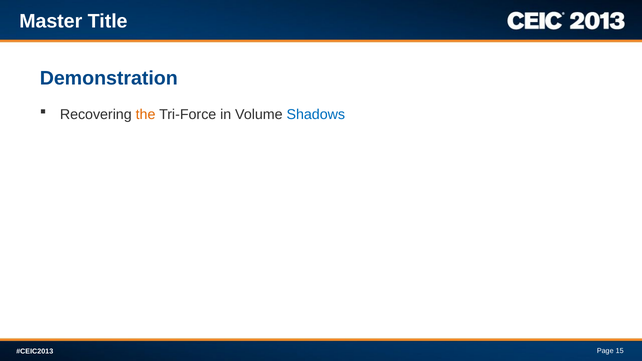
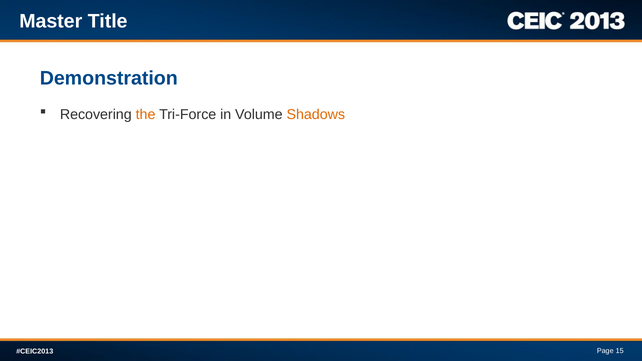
Shadows colour: blue -> orange (316, 114)
